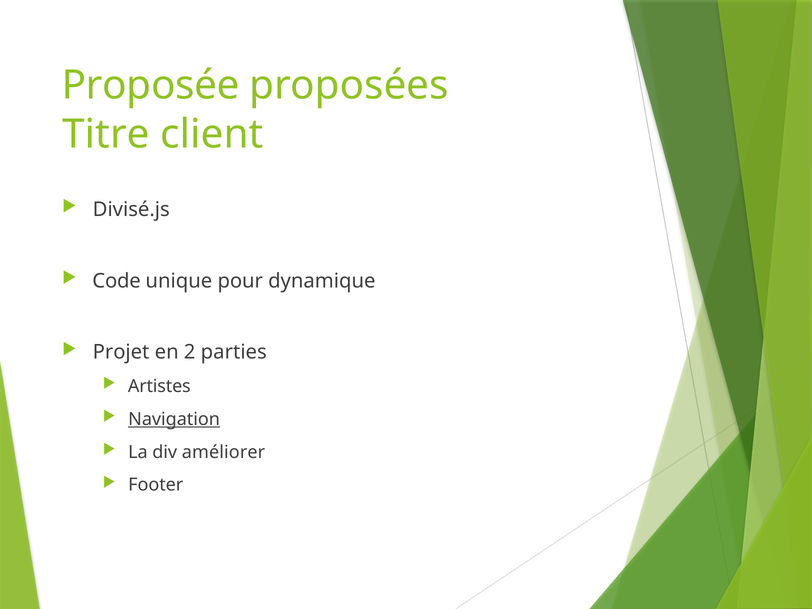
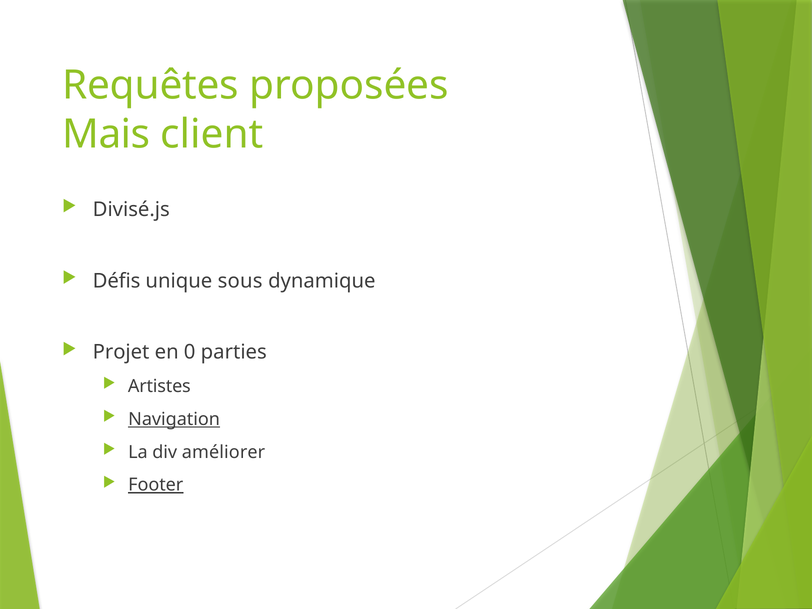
Proposée: Proposée -> Requêtes (151, 85)
Titre: Titre -> Mais (106, 134)
Code: Code -> Défis (117, 281)
pour: pour -> sous (240, 281)
2: 2 -> 0 (190, 352)
Footer underline: none -> present (156, 485)
